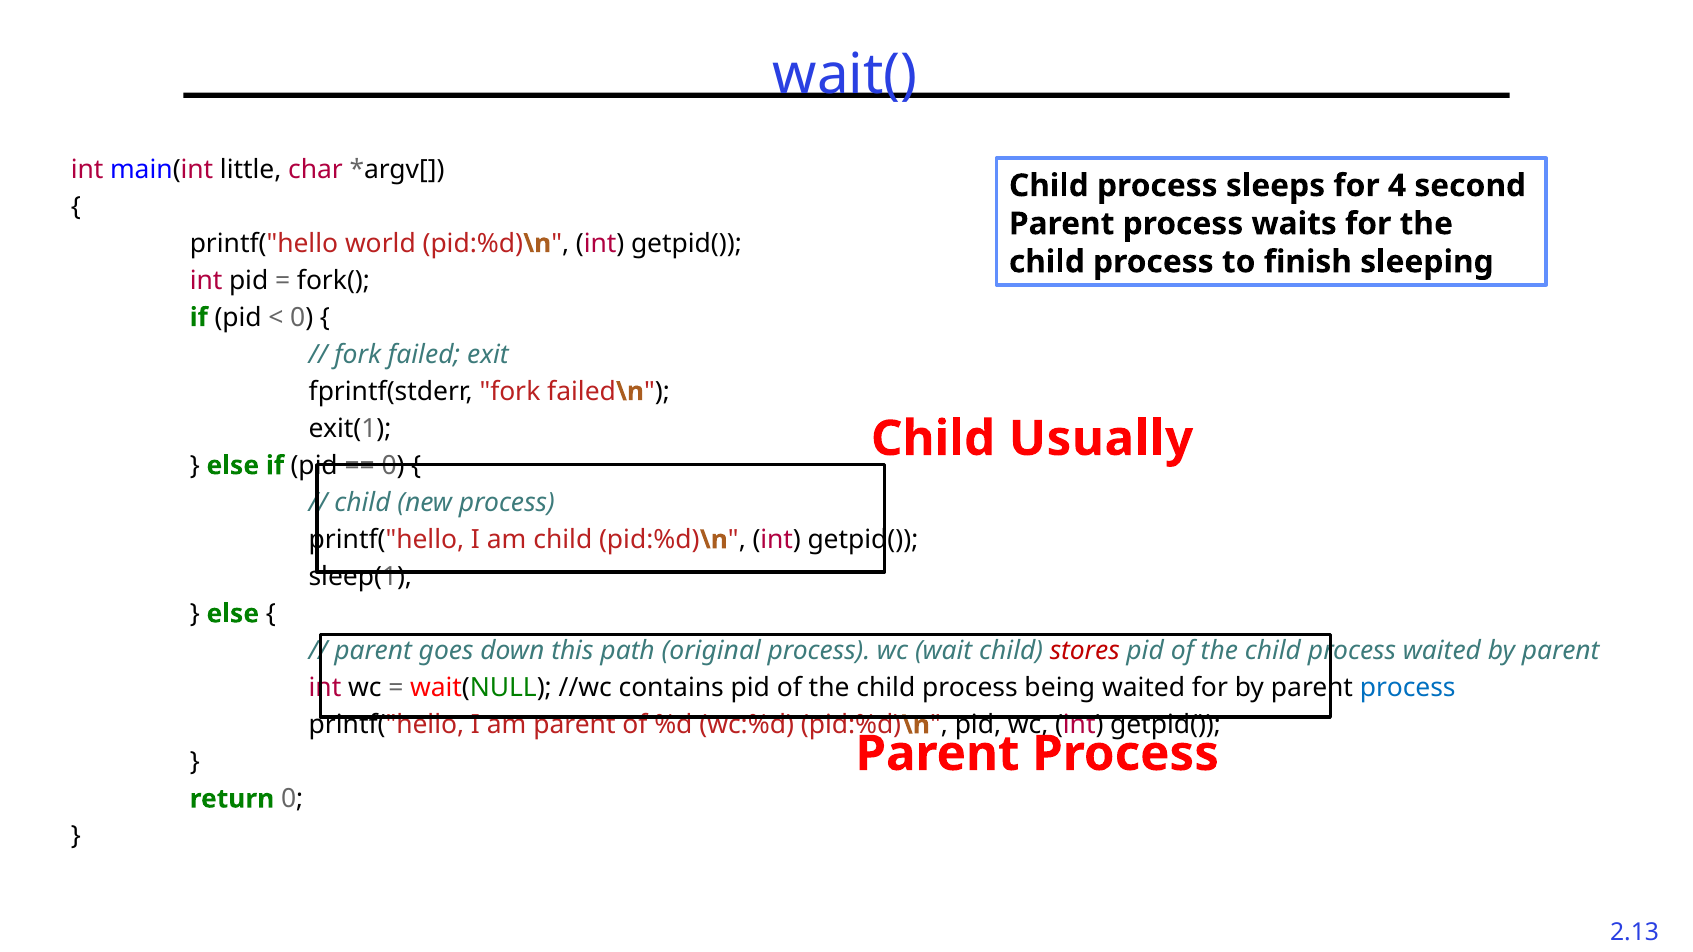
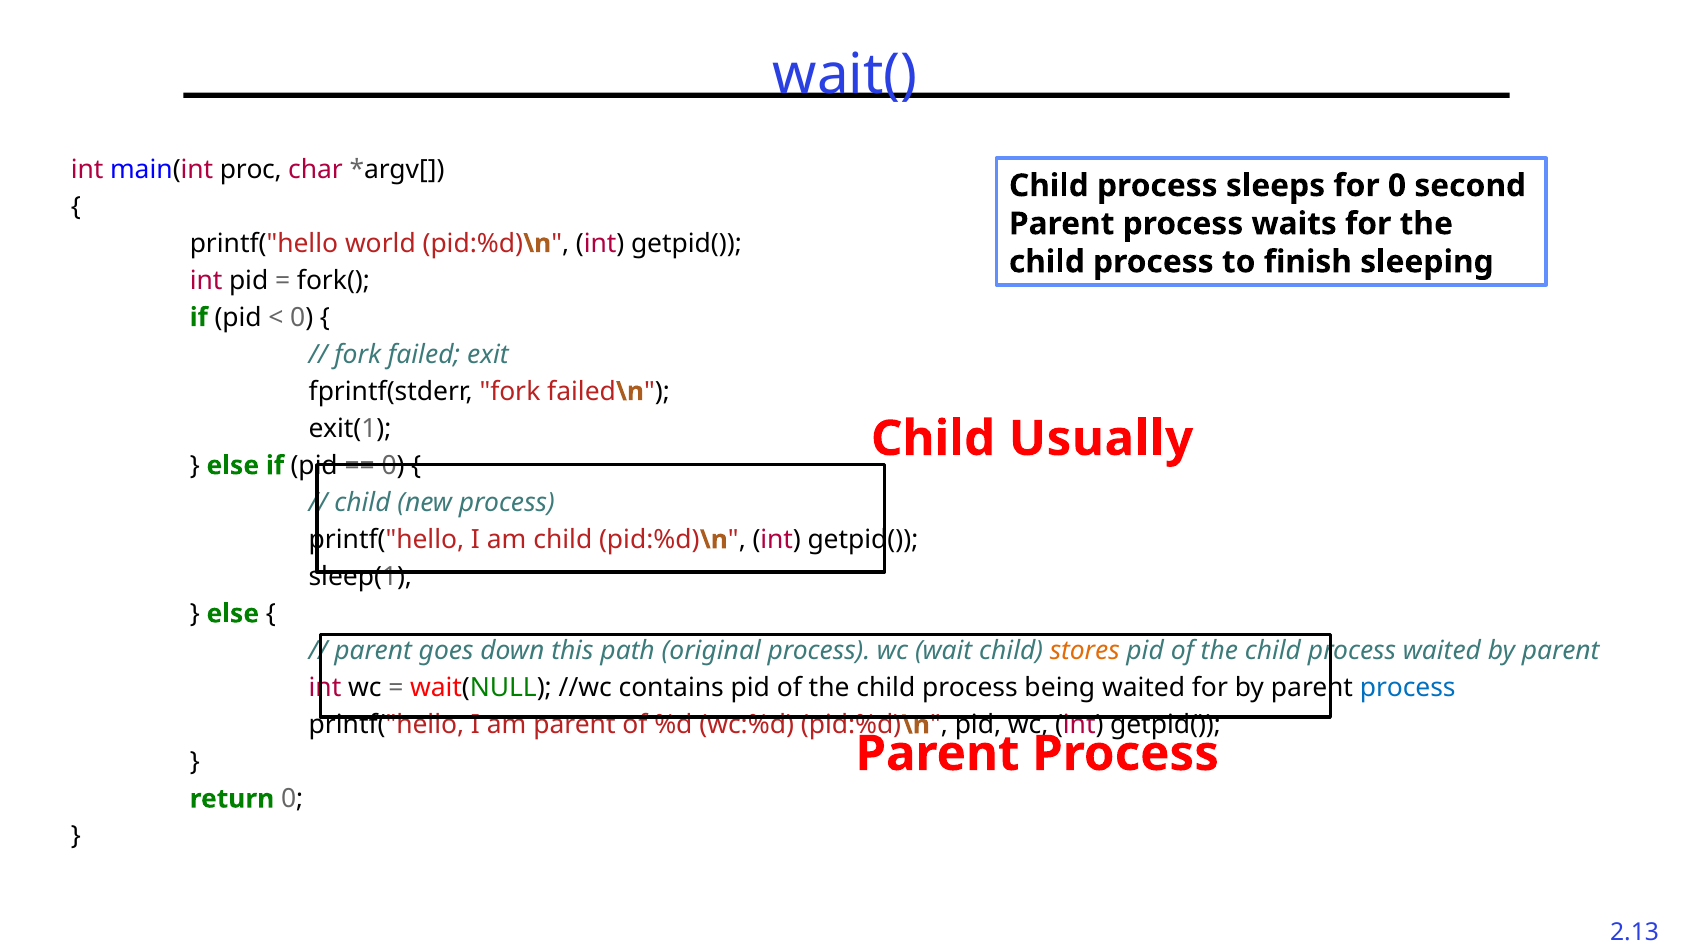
little: little -> proc (251, 169)
for 4: 4 -> 0 (1397, 186)
stores colour: red -> orange (1085, 651)
